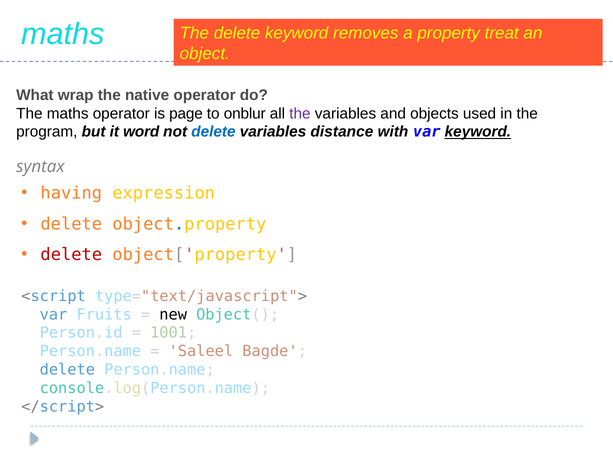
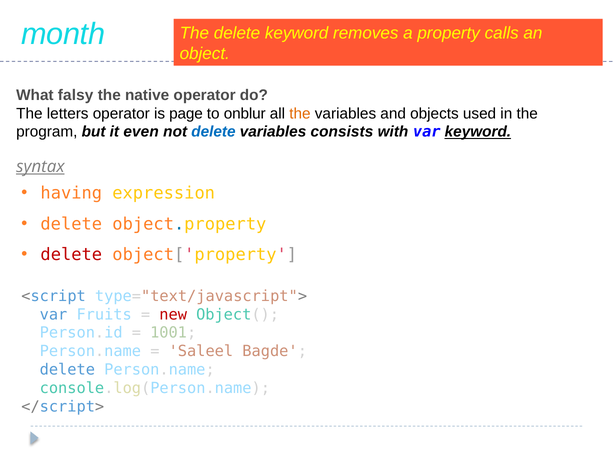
maths: maths -> month (63, 34)
treat: treat -> calls (502, 33)
wrap: wrap -> falsy (76, 95)
The maths: maths -> letters (68, 113)
the colour: purple -> orange (300, 113)
word: word -> even (141, 132)
distance: distance -> consists (342, 132)
syntax underline: none -> present (40, 166)
new colour: black -> red (173, 314)
